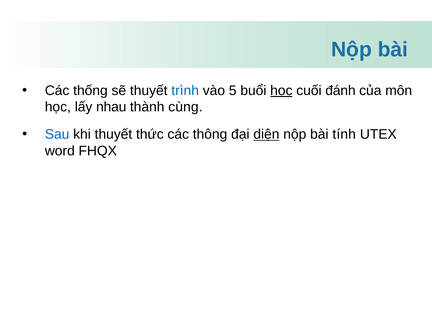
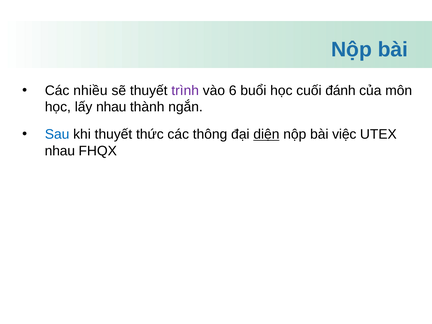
thống: thống -> nhiều (90, 91)
trình colour: blue -> purple (185, 91)
5: 5 -> 6 (233, 91)
học underline: present -> none (281, 91)
cùng: cùng -> ngắn (186, 107)
tính: tính -> việc (344, 134)
word: word -> nhau (60, 151)
